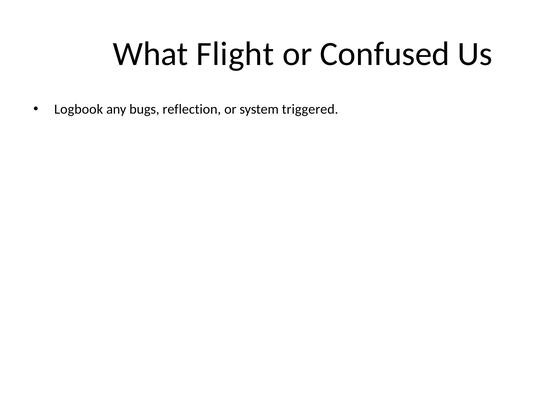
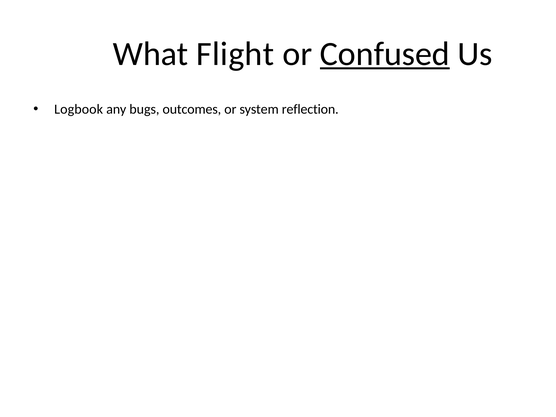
Confused underline: none -> present (385, 54)
reflection: reflection -> outcomes (192, 109)
triggered: triggered -> reflection (310, 109)
